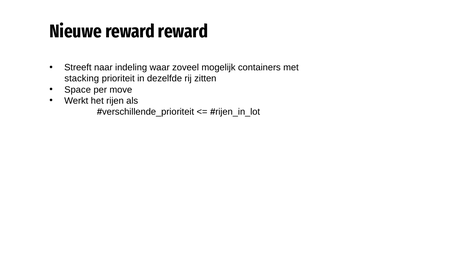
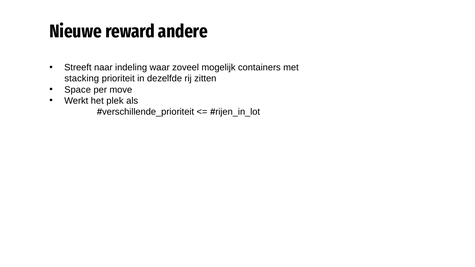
reward reward: reward -> andere (183, 31)
rijen: rijen -> plek (115, 101)
